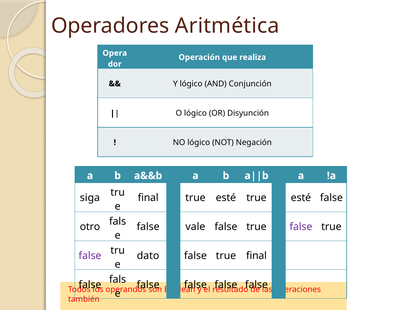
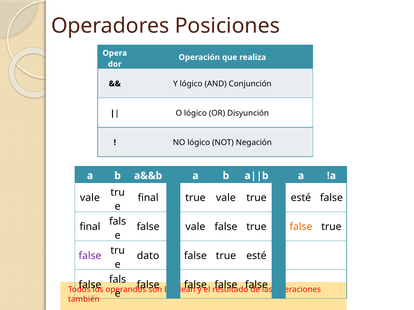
Aritmética: Aritmética -> Posiciones (227, 26)
siga: siga -> vale (90, 198)
esté: esté -> vale (226, 198)
otro: otro -> final (90, 227)
false colour: purple -> orange (301, 227)
false true final: final -> esté (256, 256)
